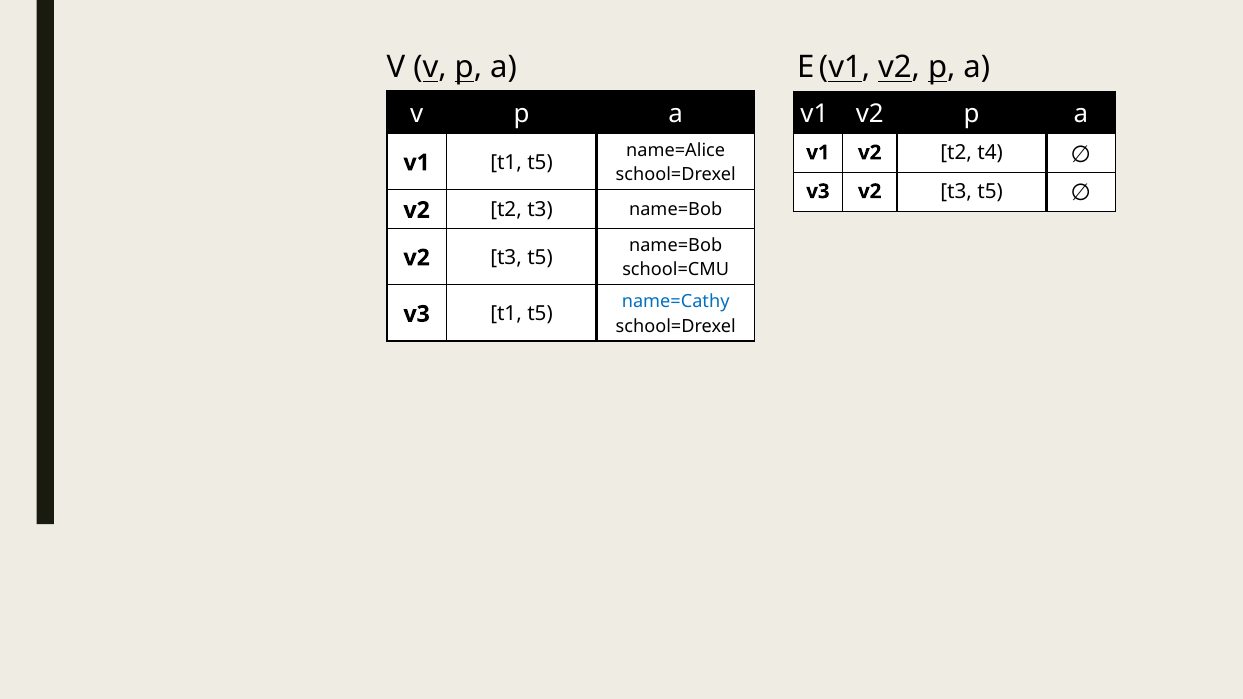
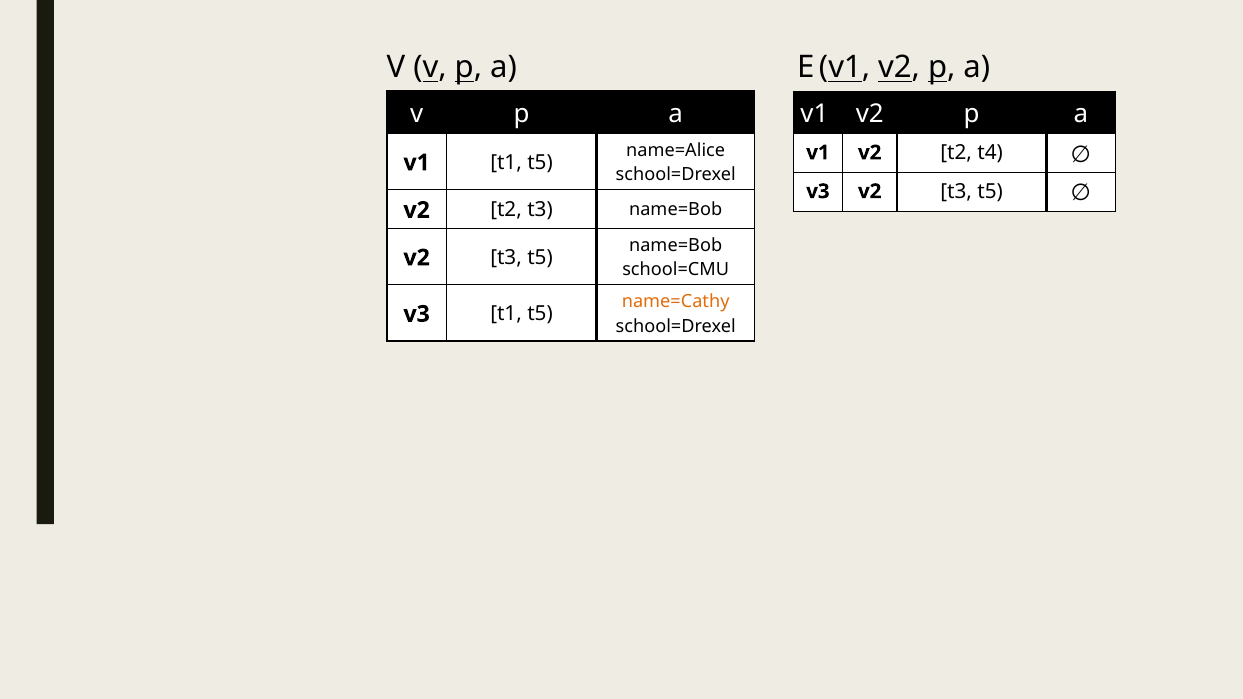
name=Cathy colour: blue -> orange (676, 302)
